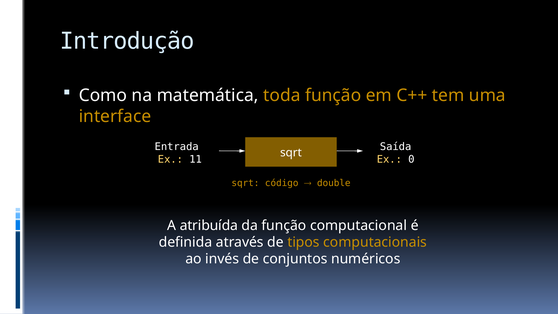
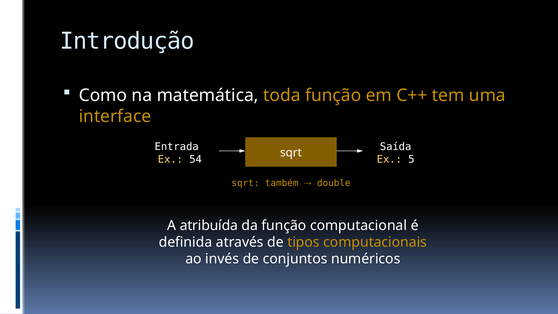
11: 11 -> 54 (196, 159)
0: 0 -> 5 (411, 159)
código: código -> também (282, 183)
